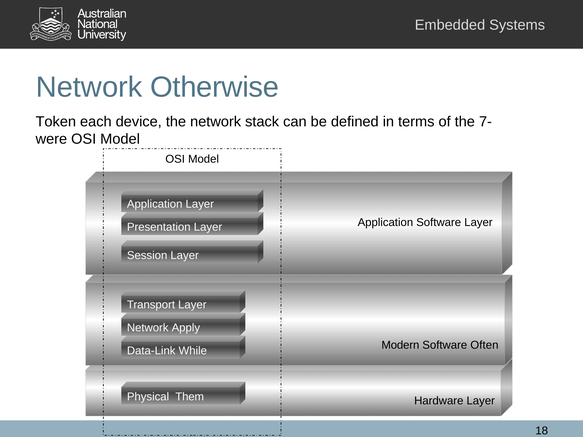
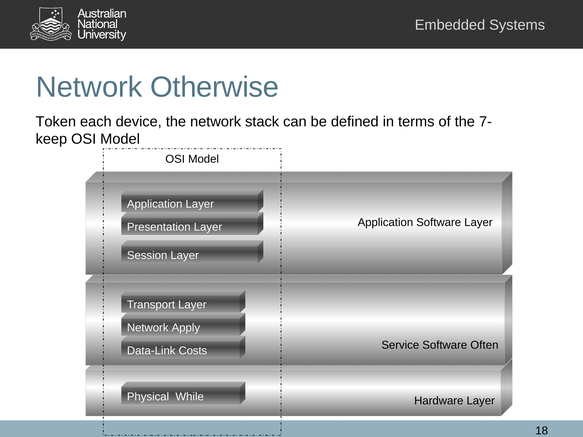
were: were -> keep (51, 139)
Modern: Modern -> Service (400, 345)
While: While -> Costs (193, 351)
Them: Them -> While (190, 397)
